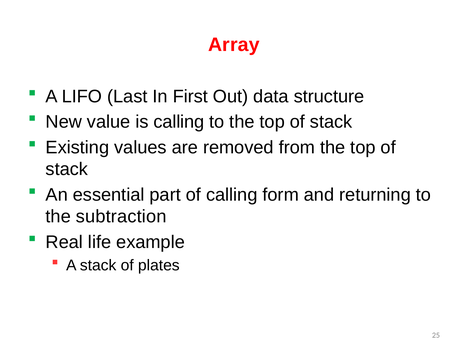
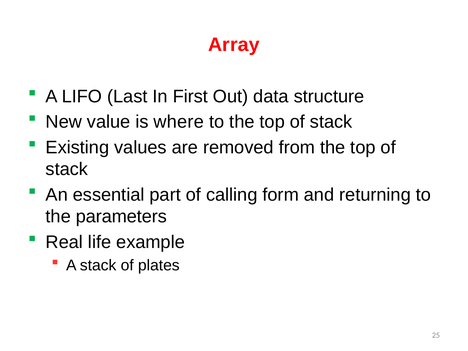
is calling: calling -> where (179, 122)
subtraction: subtraction -> parameters (121, 217)
